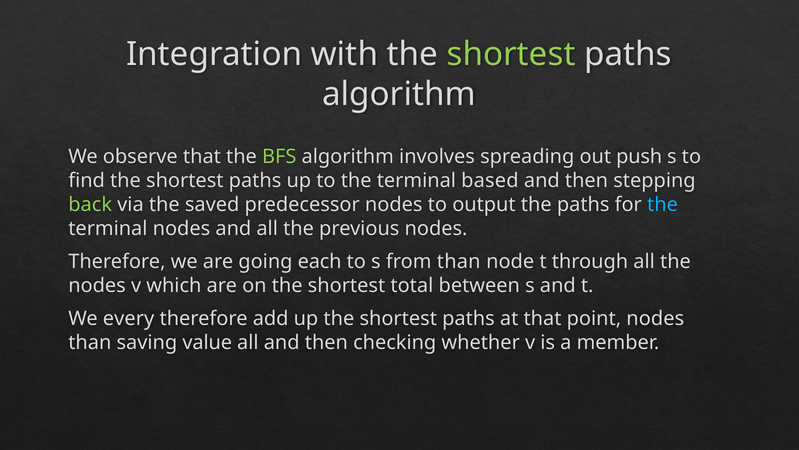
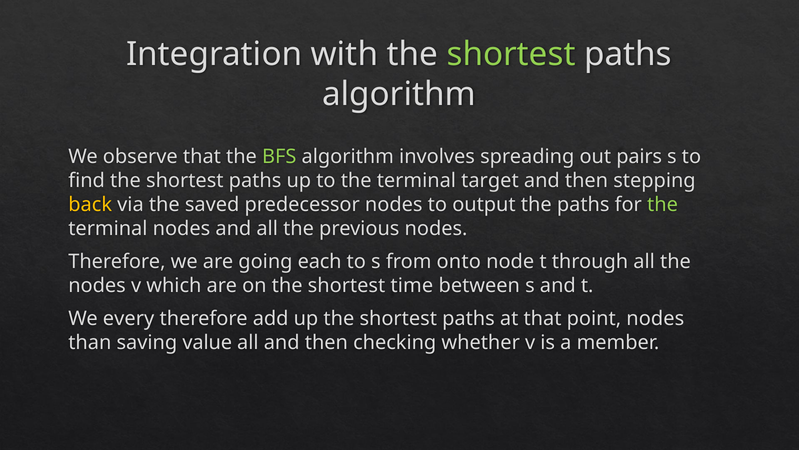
push: push -> pairs (639, 157)
based: based -> target (490, 181)
back colour: light green -> yellow (90, 204)
the colour: light blue -> light green (662, 204)
from than: than -> onto (459, 261)
total: total -> time (412, 285)
